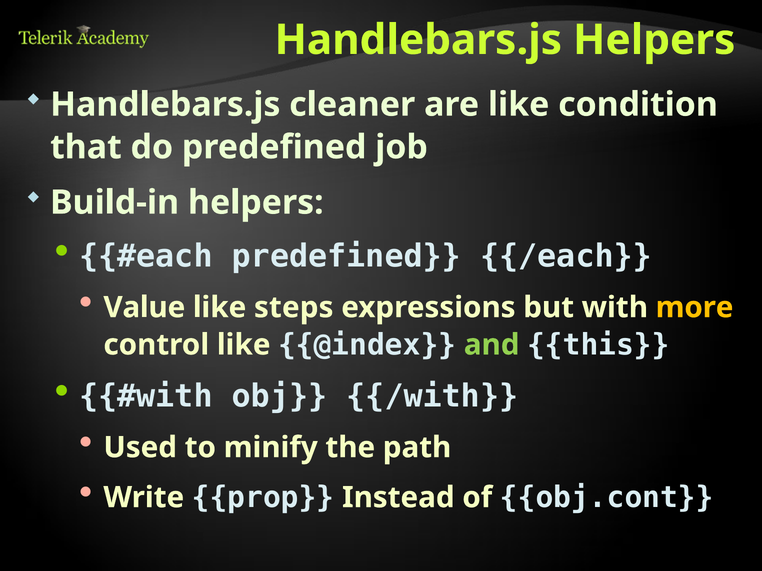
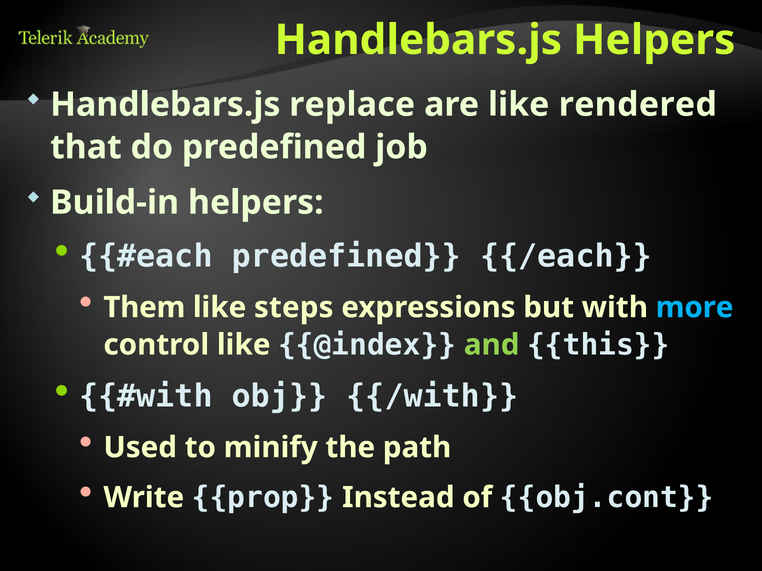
cleaner: cleaner -> replace (352, 105)
condition: condition -> rendered (638, 105)
Value: Value -> Them (144, 308)
more colour: yellow -> light blue (695, 308)
